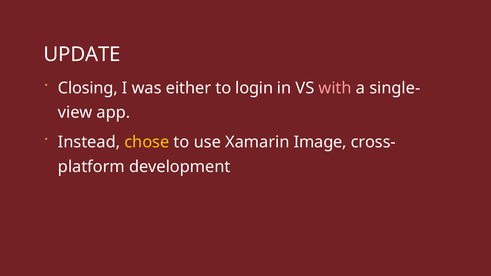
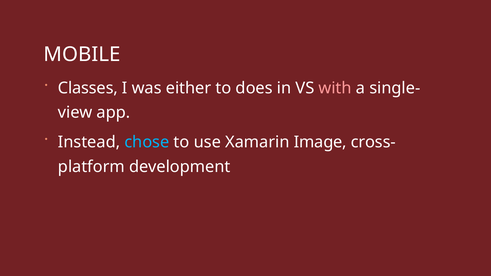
UPDATE: UPDATE -> MOBILE (82, 54)
Closing: Closing -> Classes (88, 88)
login: login -> does (254, 88)
chose colour: yellow -> light blue (147, 142)
